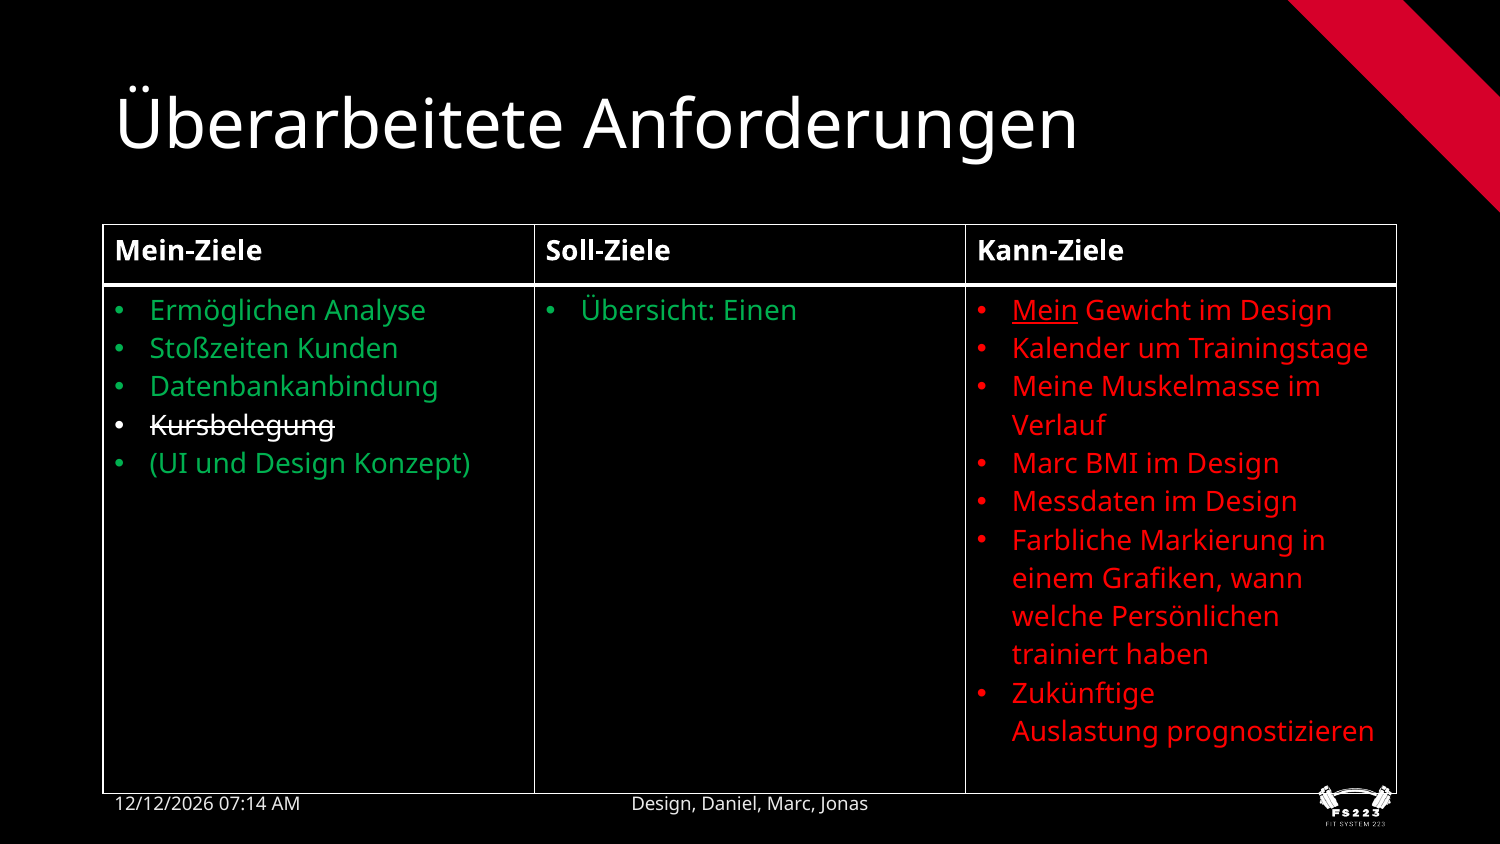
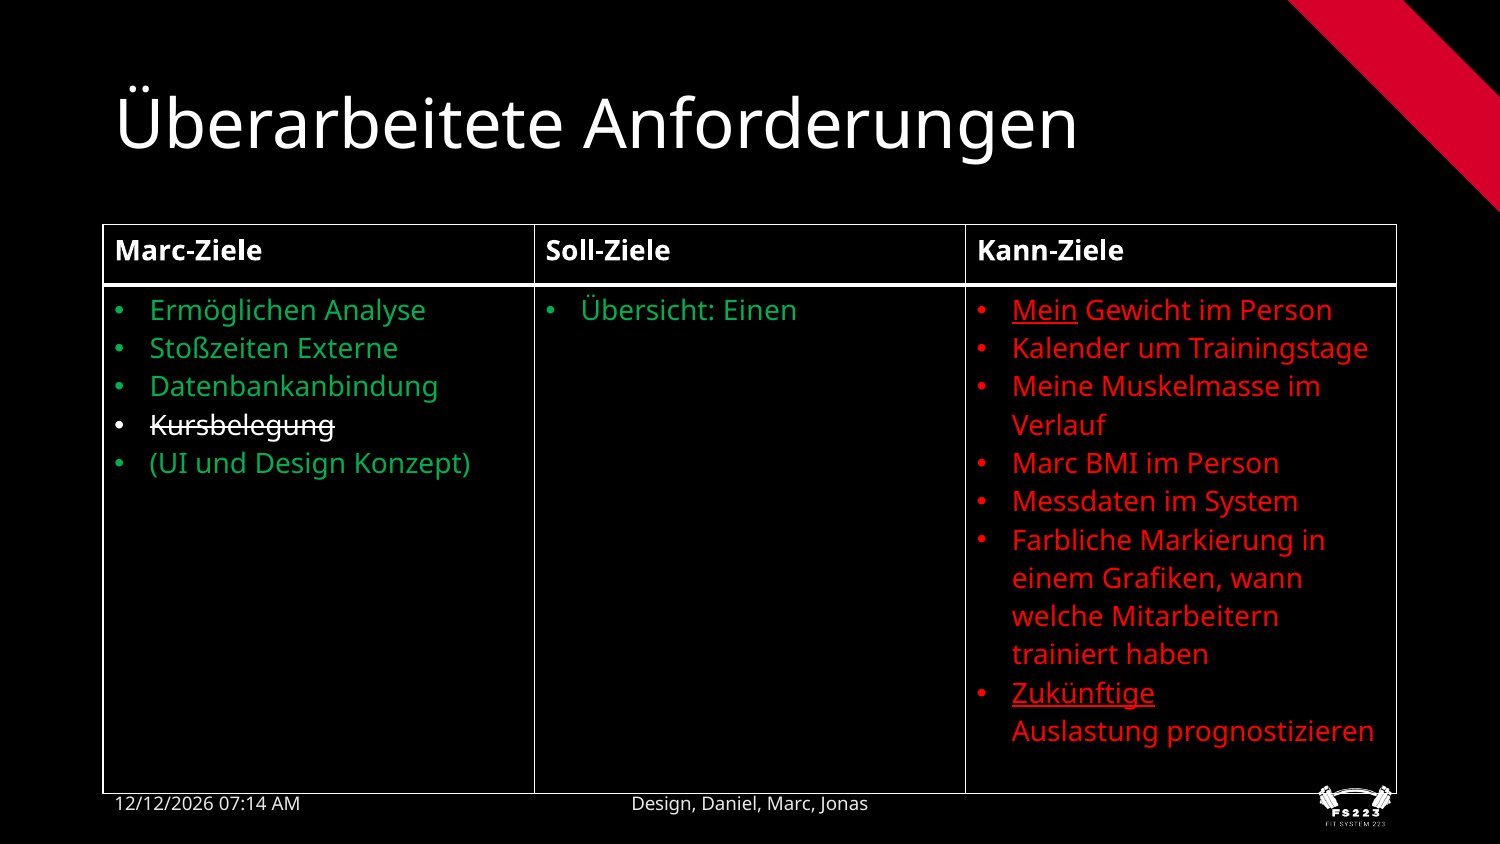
Mein-Ziele: Mein-Ziele -> Marc-Ziele (189, 251)
Gewicht im Design: Design -> Person (1286, 311)
Kunden: Kunden -> Externe (348, 349)
BMI im Design: Design -> Person (1233, 464)
Messdaten im Design: Design -> System (1252, 502)
Persönlichen: Persönlichen -> Mitarbeitern (1195, 617)
Zukünftige underline: none -> present (1084, 694)
